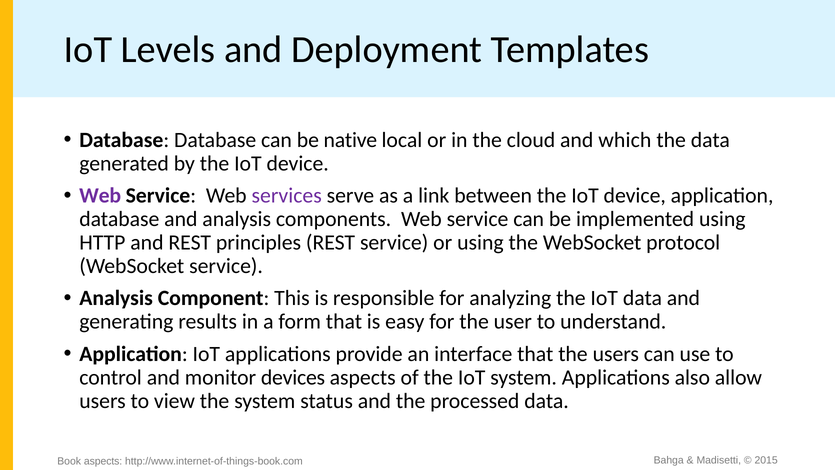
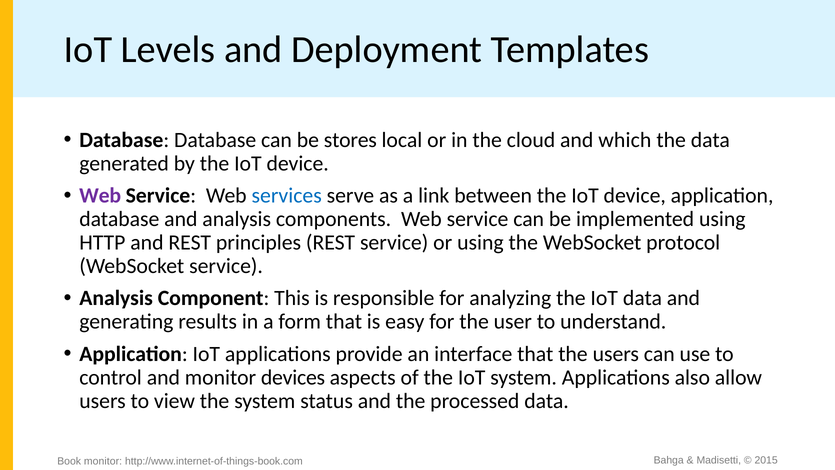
native: native -> stores (350, 140)
services colour: purple -> blue (287, 195)
Book aspects: aspects -> monitor (103, 461)
